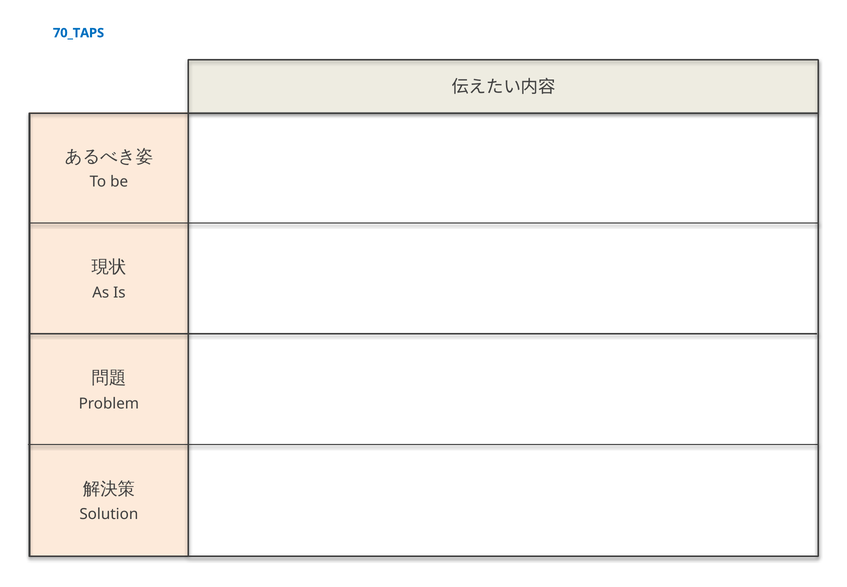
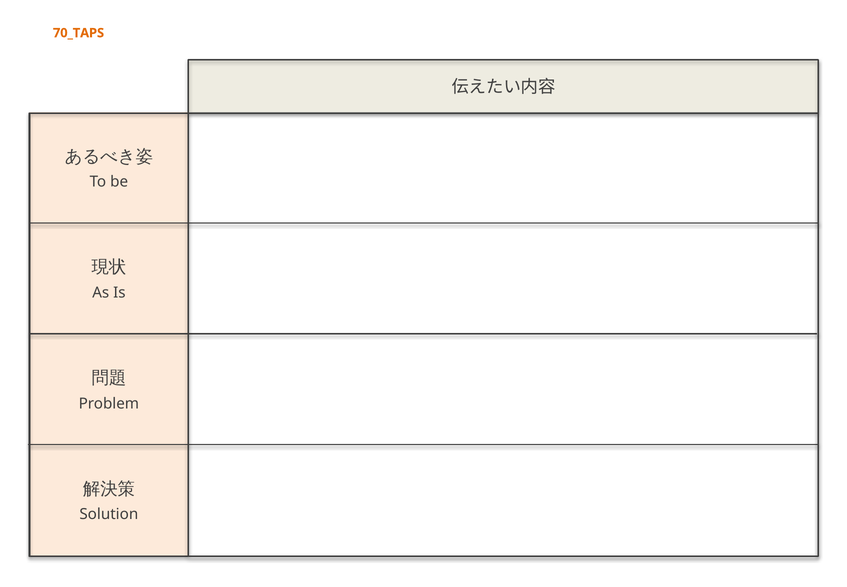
70_TAPS colour: blue -> orange (79, 33)
